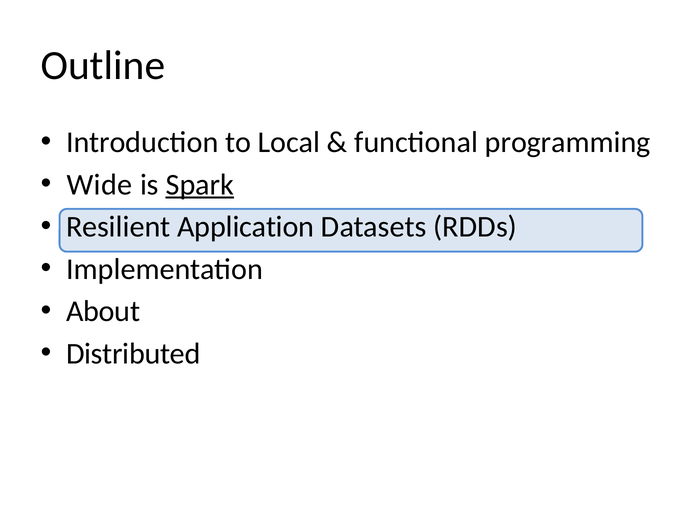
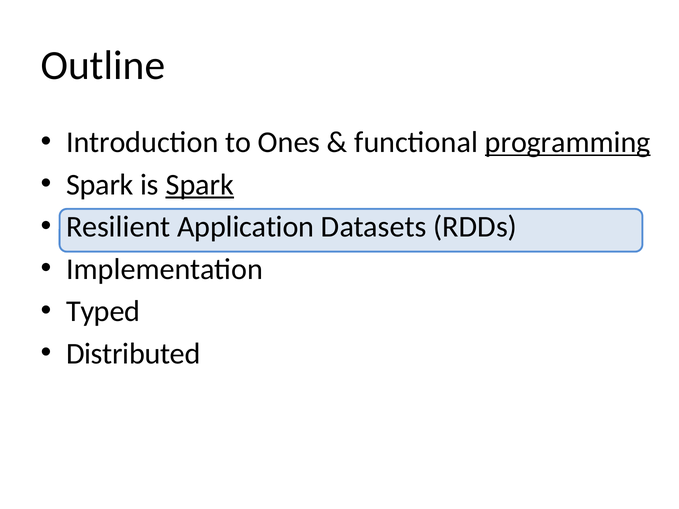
Local: Local -> Ones (289, 142)
programming underline: none -> present (568, 142)
Wide: Wide -> Spark (100, 185)
About: About -> Typed (103, 311)
